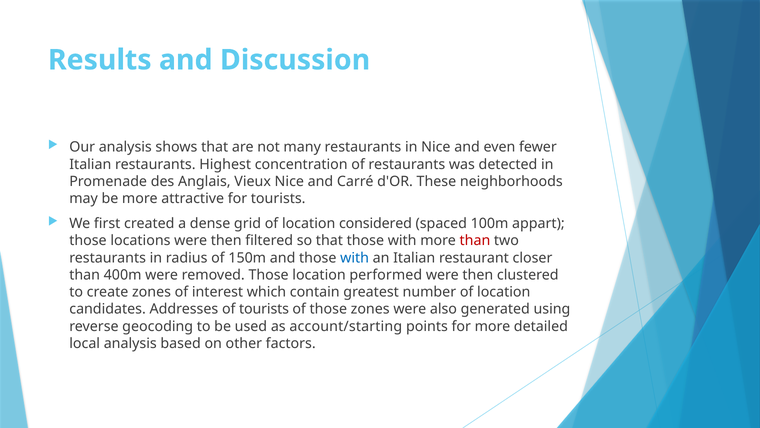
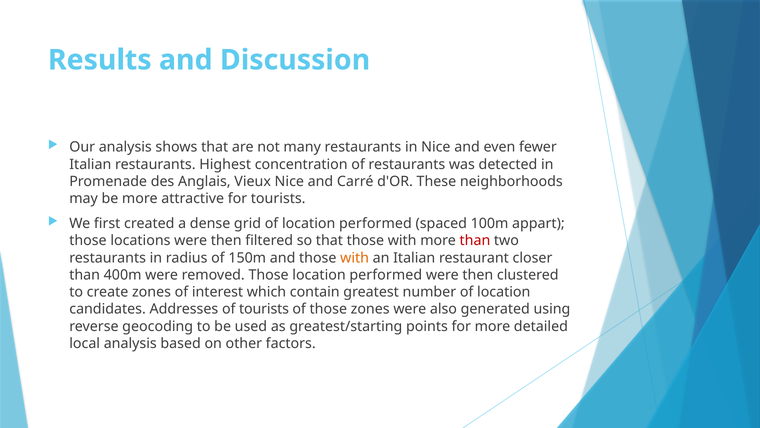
of location considered: considered -> performed (375, 223)
with colour: blue -> orange (355, 258)
account/starting: account/starting -> greatest/starting (346, 326)
